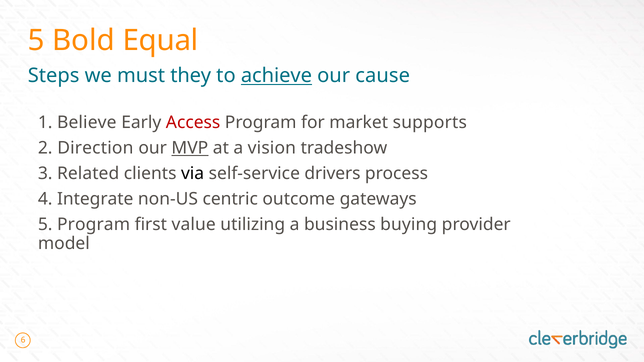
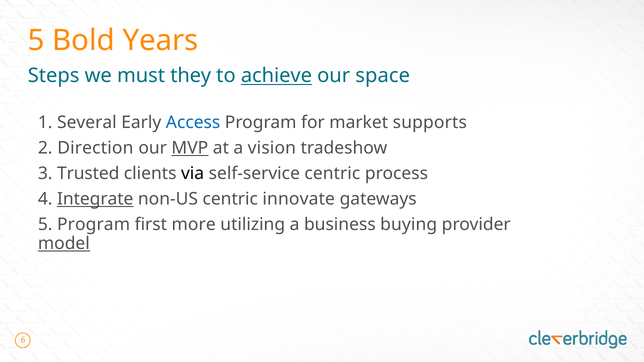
Equal: Equal -> Years (161, 41)
cause: cause -> space (383, 76)
Believe: Believe -> Several (87, 122)
Access colour: red -> blue (193, 122)
Related: Related -> Trusted (88, 174)
self-service drivers: drivers -> centric (332, 174)
Integrate underline: none -> present (95, 199)
outcome: outcome -> innovate (299, 199)
value: value -> more (194, 225)
model underline: none -> present (64, 243)
